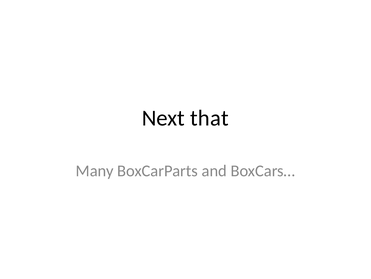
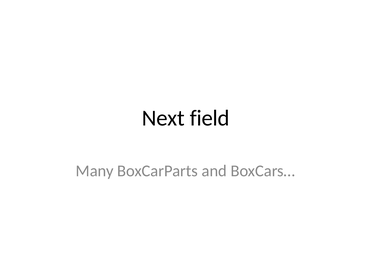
that: that -> field (210, 118)
